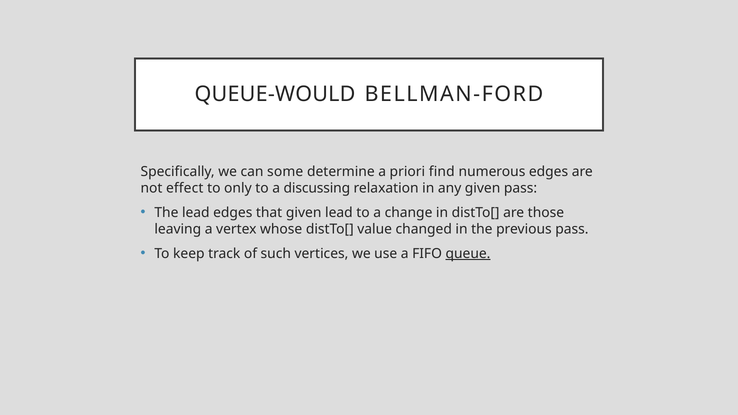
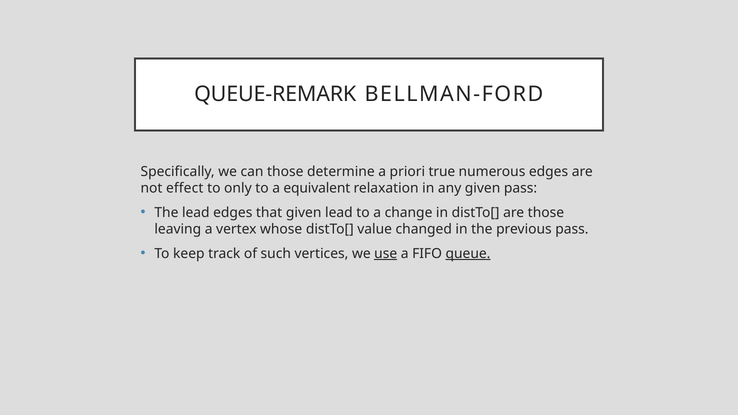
QUEUE-WOULD: QUEUE-WOULD -> QUEUE-REMARK (275, 94)
can some: some -> those (285, 172)
find: find -> true (442, 172)
discussing: discussing -> equivalent (317, 188)
use underline: none -> present (386, 254)
